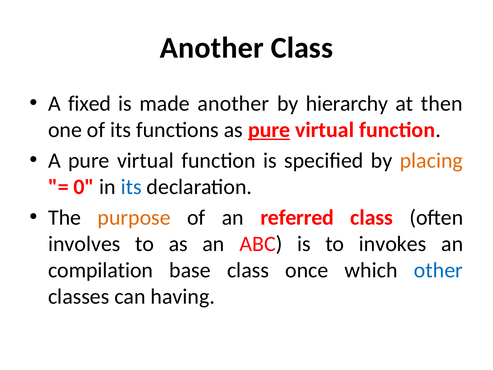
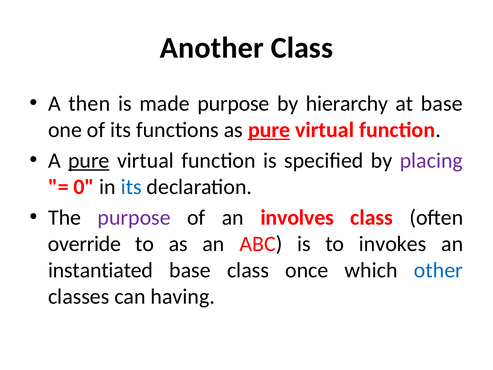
fixed: fixed -> then (89, 103)
made another: another -> purpose (234, 103)
at then: then -> base (442, 103)
pure underline: none -> present (89, 160)
placing colour: orange -> purple (431, 160)
purpose colour: orange -> purple (134, 217)
referred: referred -> involves (297, 217)
involves: involves -> override (84, 244)
compilation: compilation -> instantiated (101, 270)
